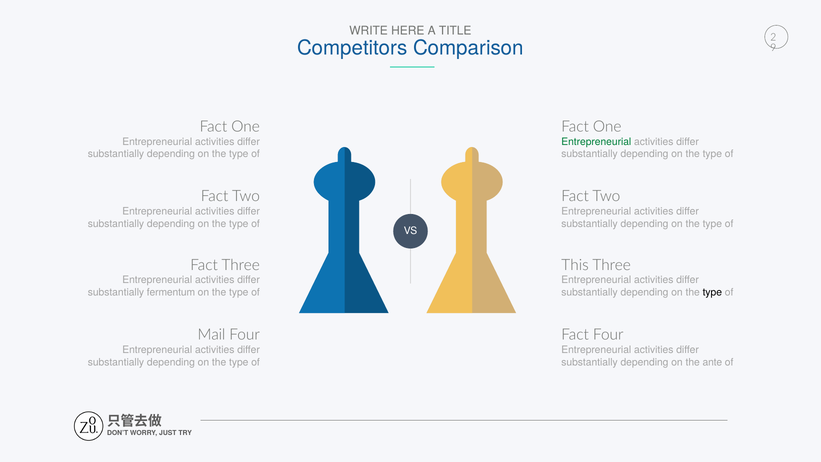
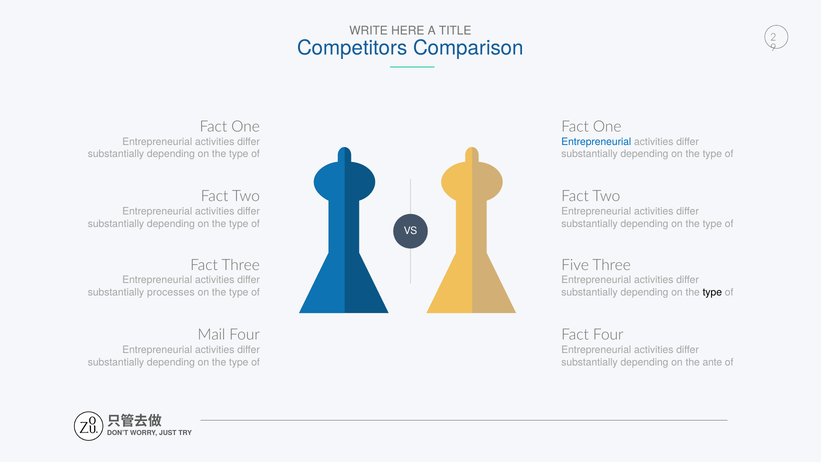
Entrepreneurial colour: green -> blue (596, 142)
This: This -> Five (575, 265)
fermentum: fermentum -> processes (171, 292)
